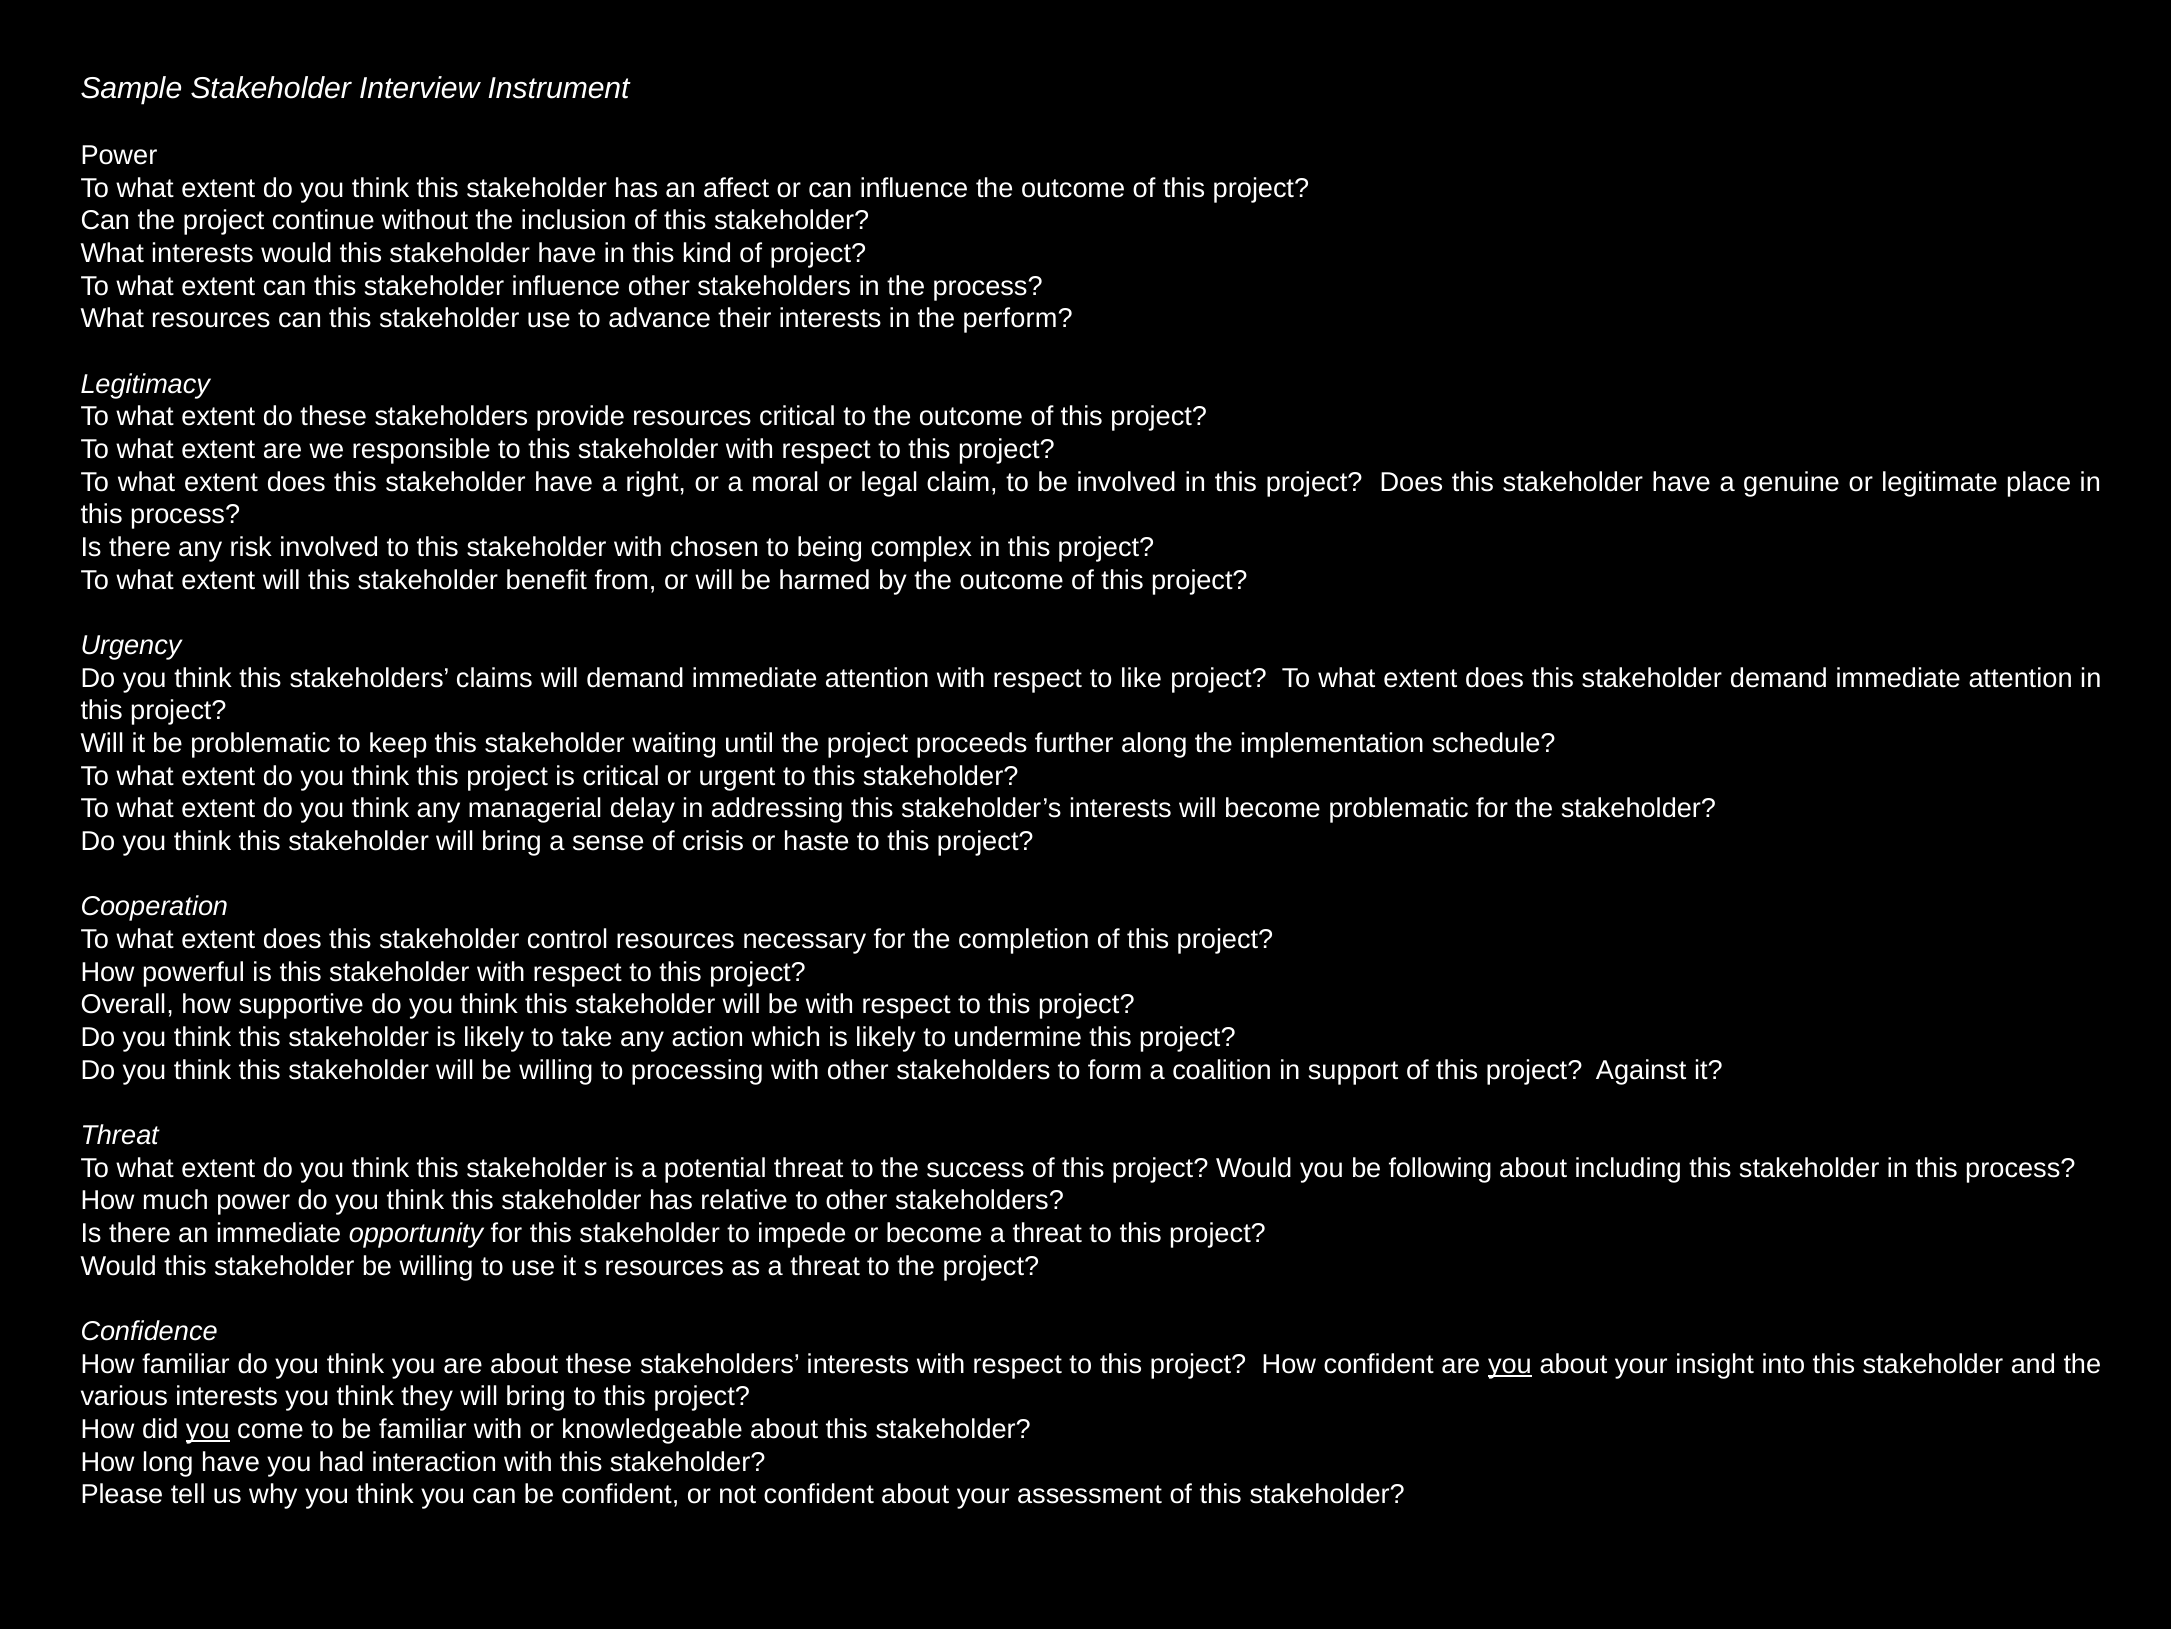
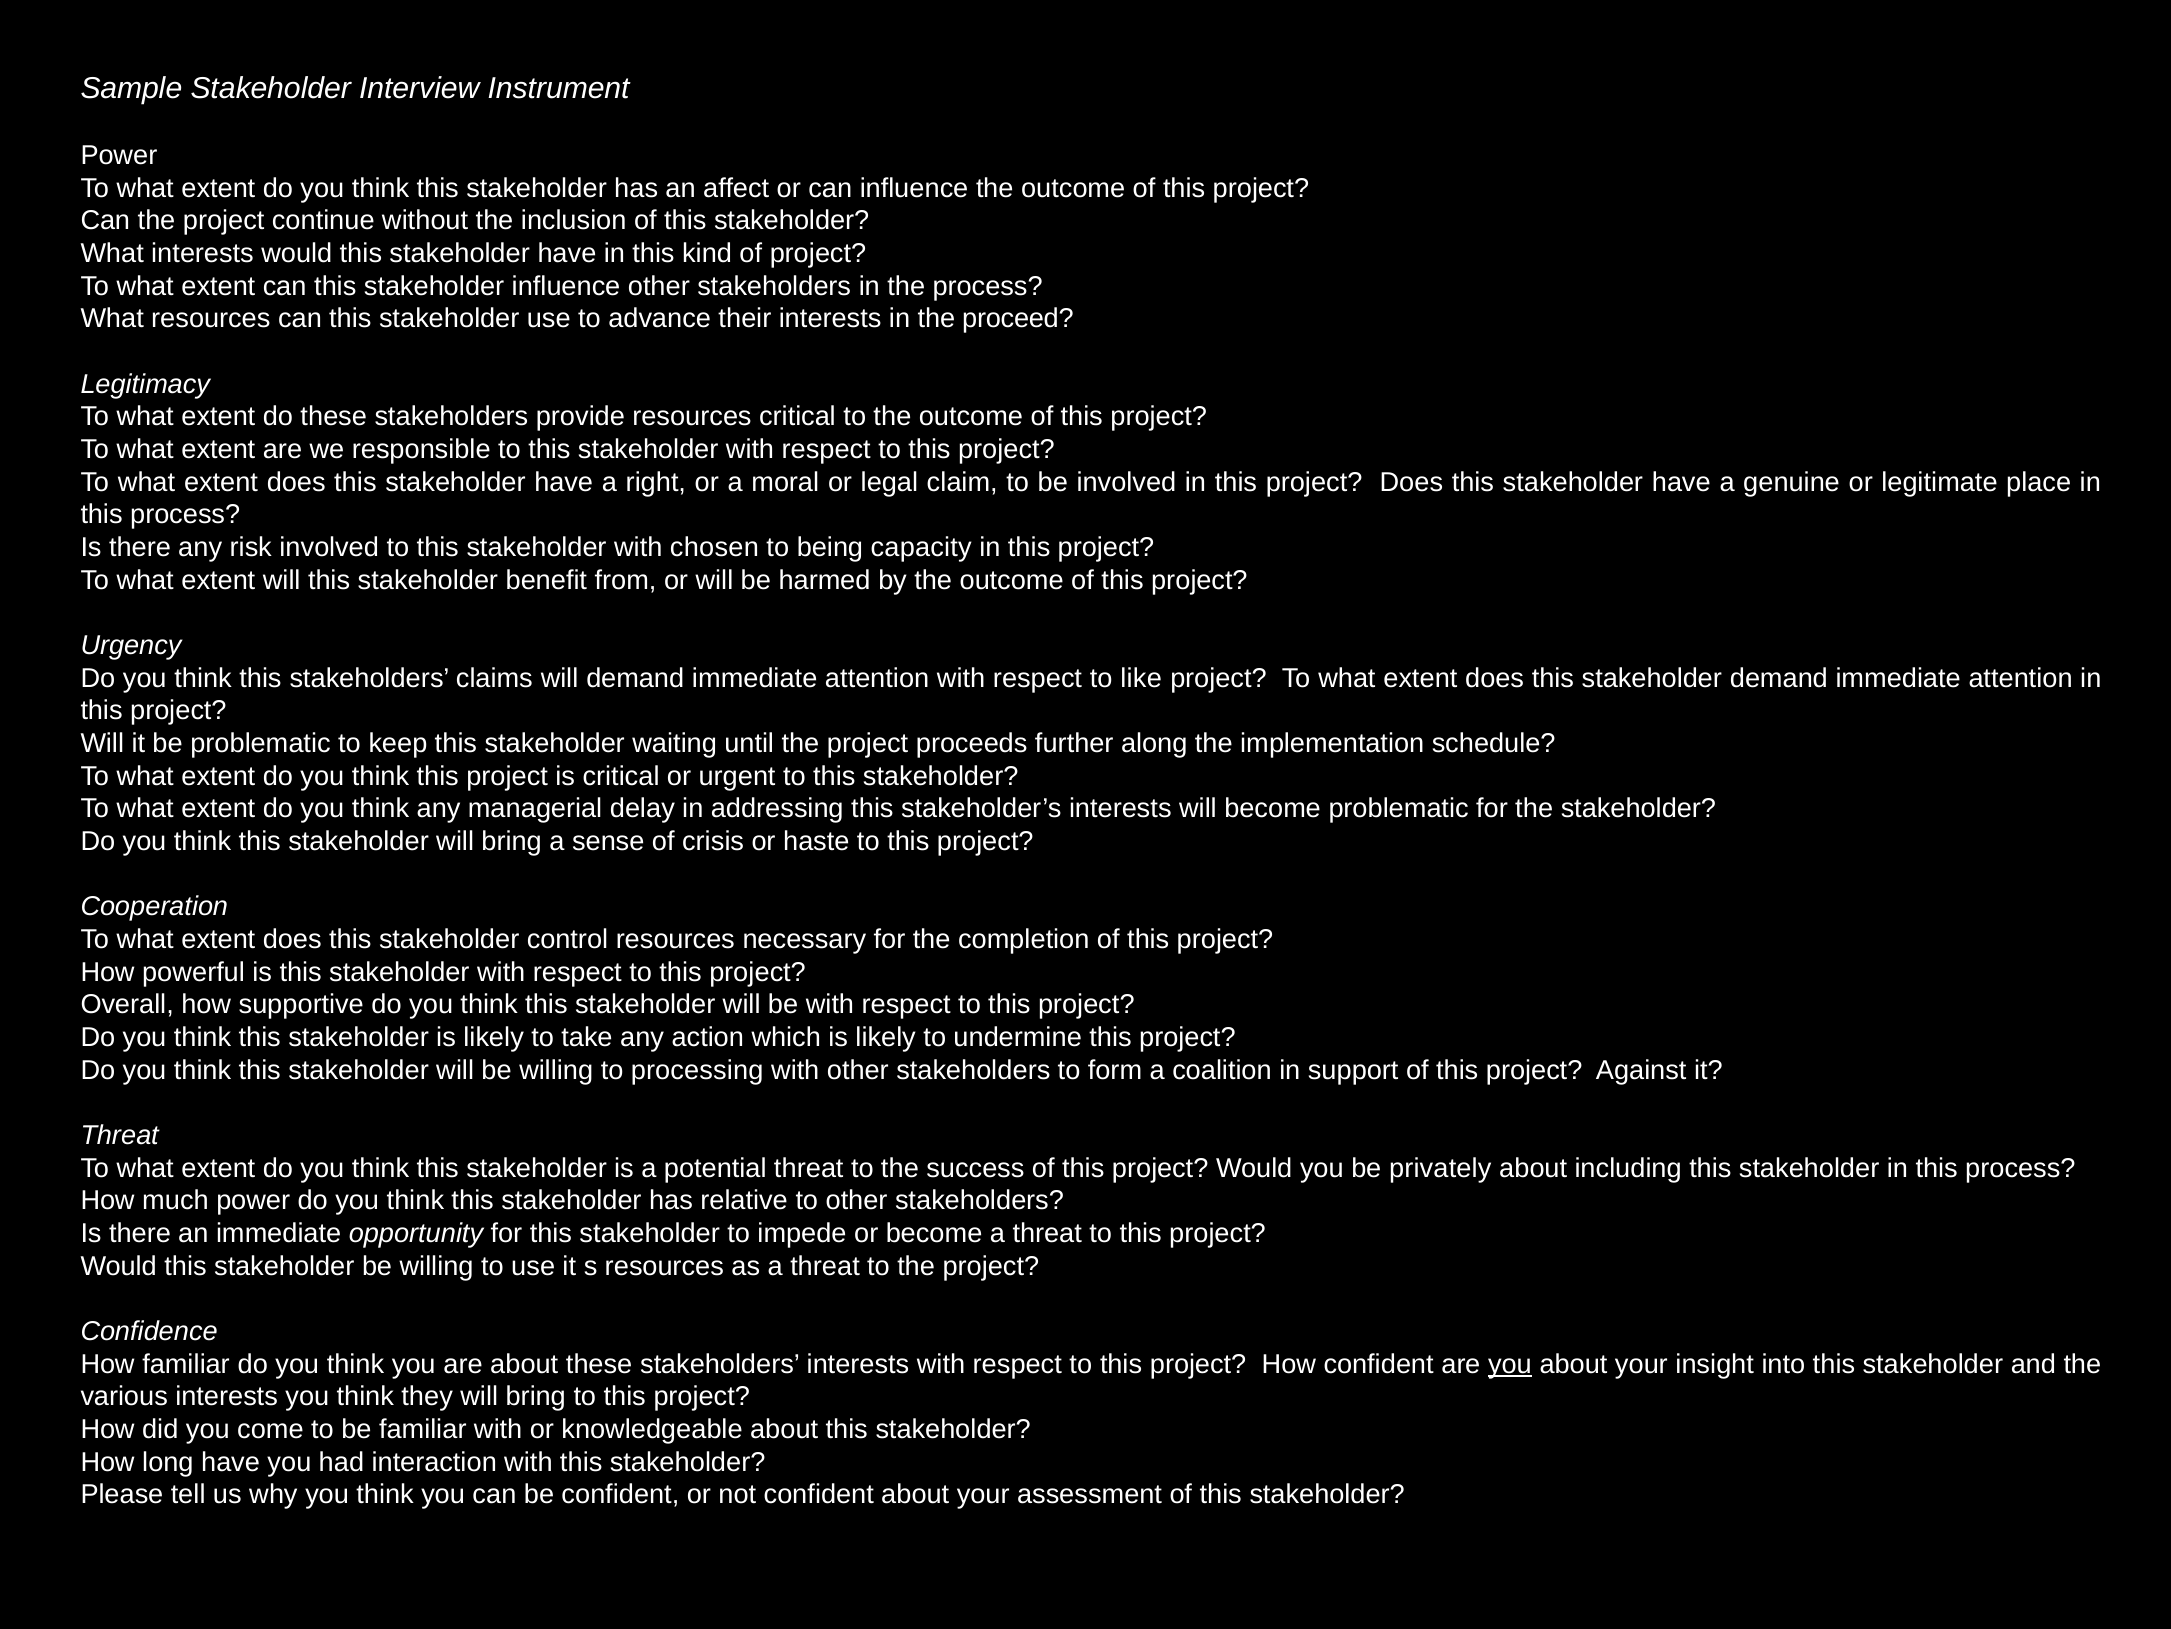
perform: perform -> proceed (1018, 319)
complex: complex -> capacity (921, 547)
following: following -> privately (1440, 1168)
you underline: present -> none (208, 1429)
